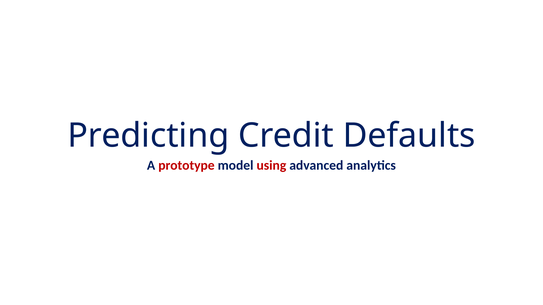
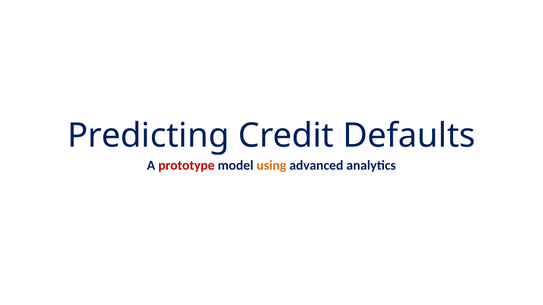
using colour: red -> orange (271, 166)
